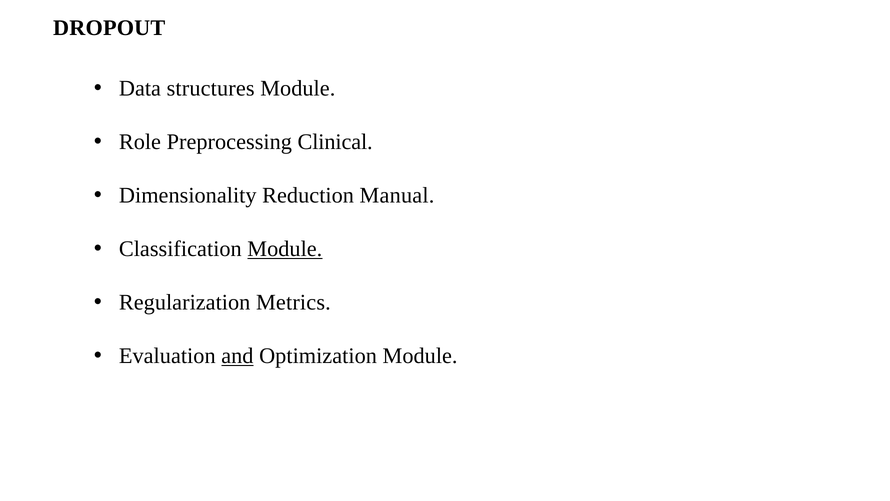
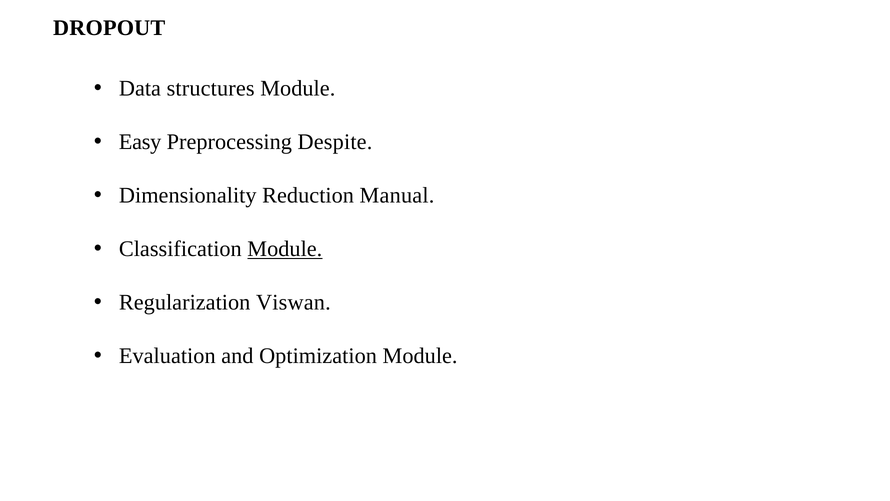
Role: Role -> Easy (140, 142)
Clinical: Clinical -> Despite (335, 142)
Metrics: Metrics -> Viswan (293, 302)
and underline: present -> none (237, 356)
